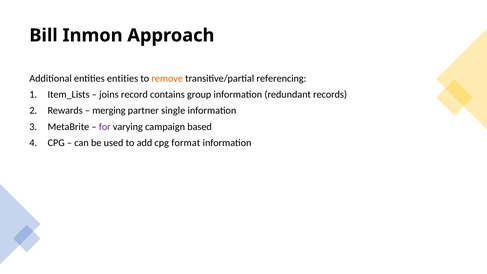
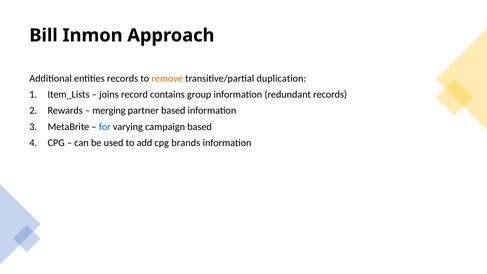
entities entities: entities -> records (123, 78)
referencing: referencing -> duplication (281, 78)
partner single: single -> based (173, 111)
for colour: purple -> blue (105, 127)
format: format -> brands (186, 143)
